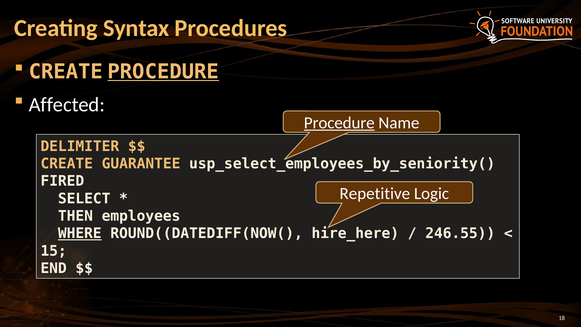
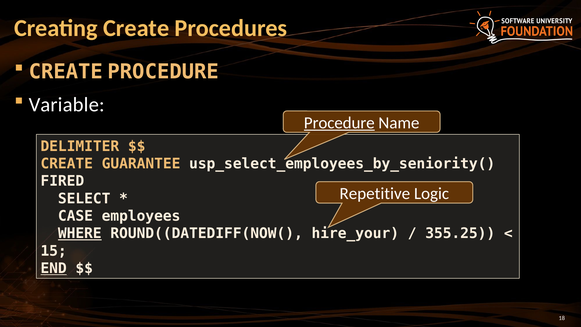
Creating Syntax: Syntax -> Create (136, 28)
PROCEDURE underline: present -> none (163, 72)
Affected: Affected -> Variable (67, 105)
THEN: THEN -> CASE (75, 216)
hire_here: hire_here -> hire_your (355, 233)
246.55: 246.55 -> 355.25 (460, 233)
END underline: none -> present (54, 268)
